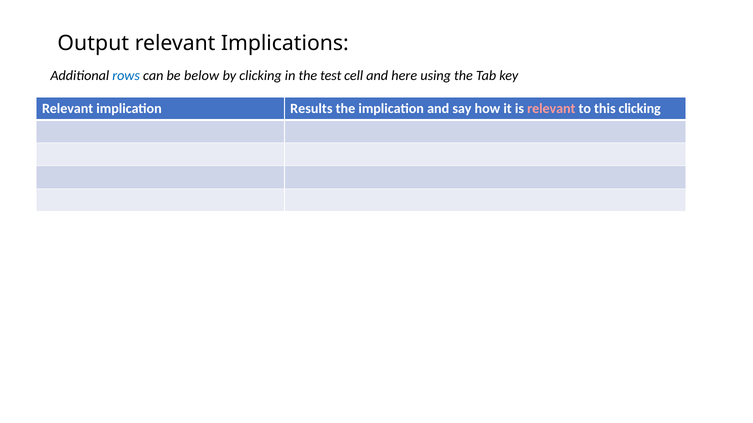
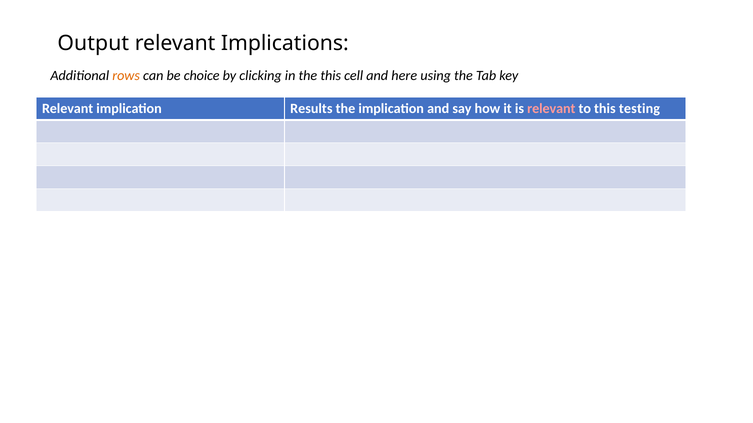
rows colour: blue -> orange (126, 76)
below: below -> choice (202, 76)
the test: test -> this (331, 76)
this clicking: clicking -> testing (639, 109)
